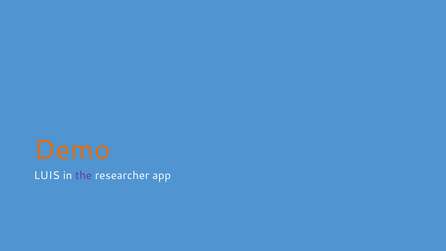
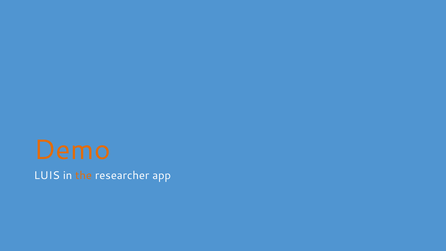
the colour: purple -> orange (84, 176)
